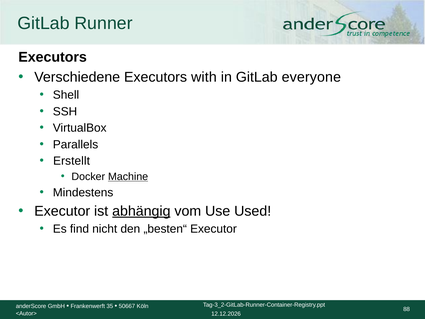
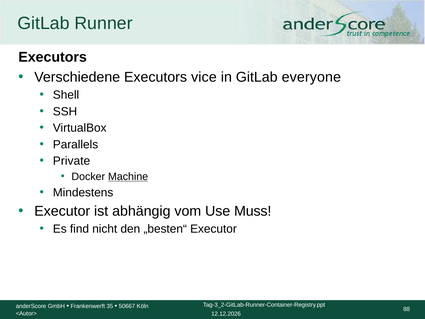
with: with -> vice (204, 77)
Erstellt: Erstellt -> Private (72, 161)
abhängig underline: present -> none (141, 211)
Used: Used -> Muss (253, 211)
